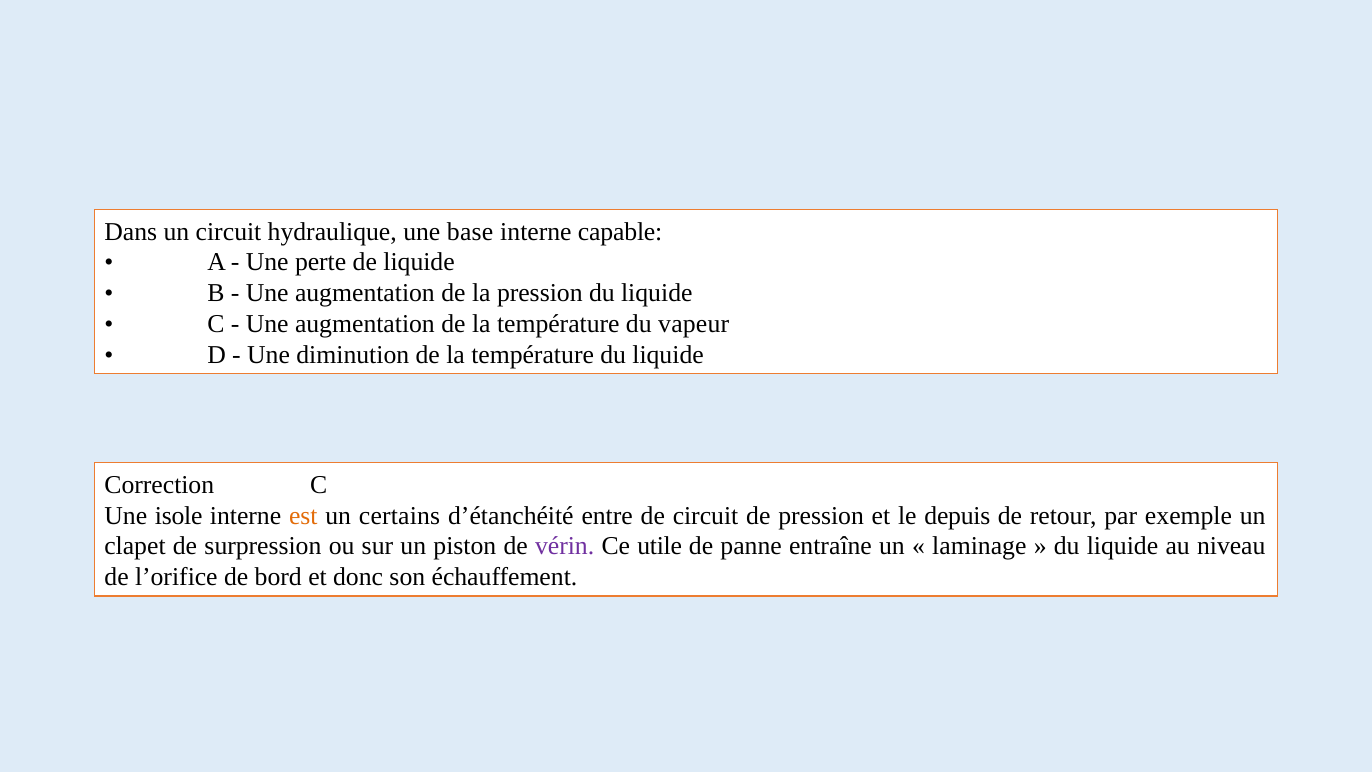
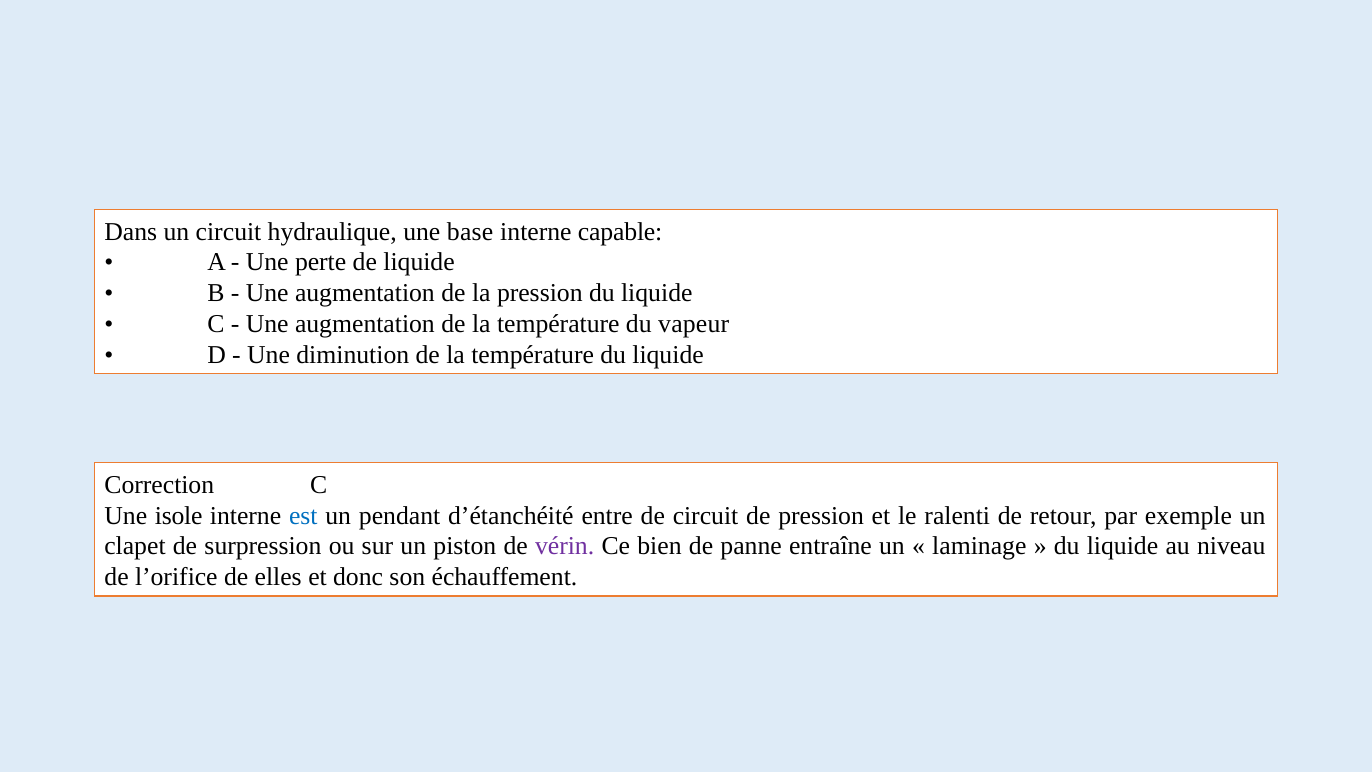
est colour: orange -> blue (303, 515)
certains: certains -> pendant (400, 515)
depuis: depuis -> ralenti (957, 515)
utile: utile -> bien (659, 546)
bord: bord -> elles (278, 577)
